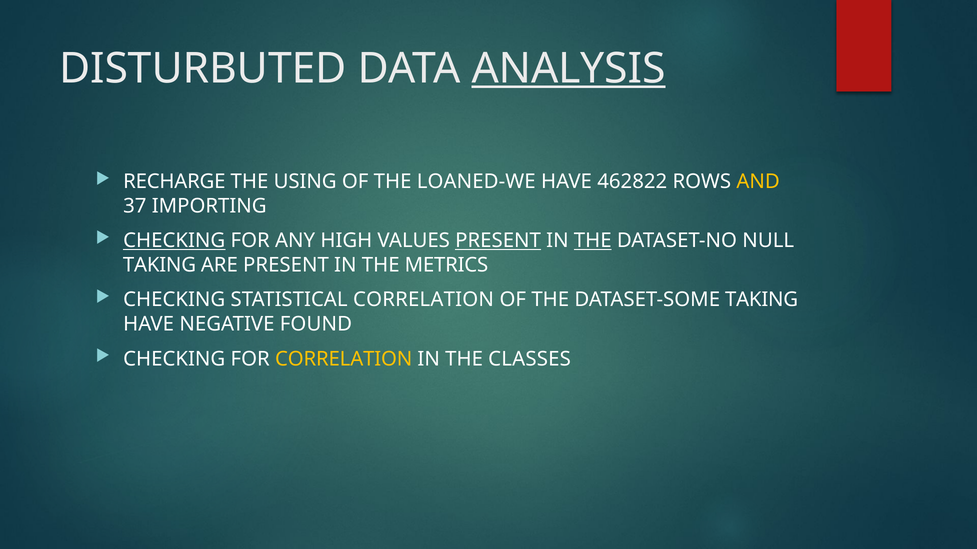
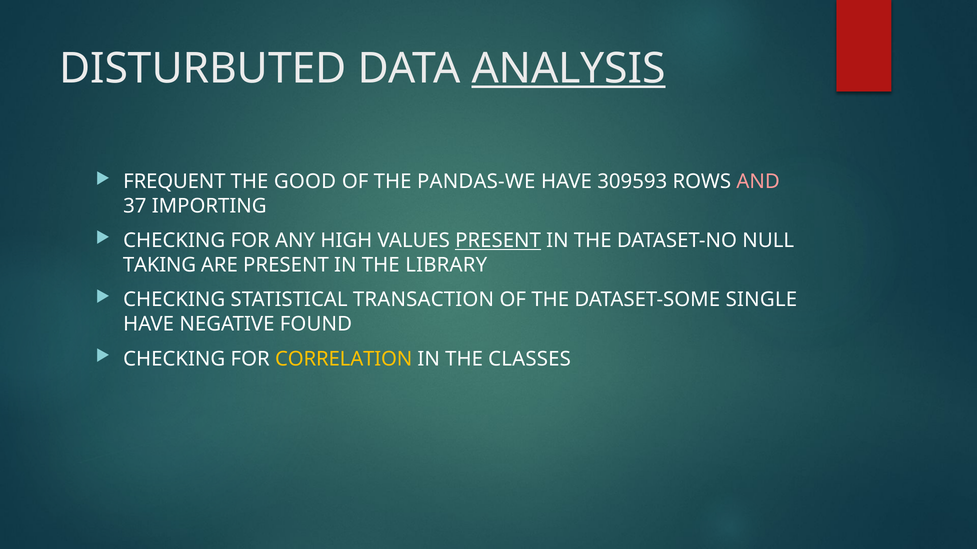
RECHARGE: RECHARGE -> FREQUENT (174, 182)
USING: USING -> GOOD (305, 182)
LOANED-WE: LOANED-WE -> PANDAS-WE (476, 182)
462822: 462822 -> 309593 (632, 182)
AND colour: yellow -> pink (758, 182)
CHECKING underline: present -> none (174, 241)
THE underline: present -> none (593, 241)
METRICS: METRICS -> LIBRARY (446, 265)
STATISTICAL CORRELATION: CORRELATION -> TRANSACTION (423, 300)
DATASET-SOME TAKING: TAKING -> SINGLE (761, 300)
